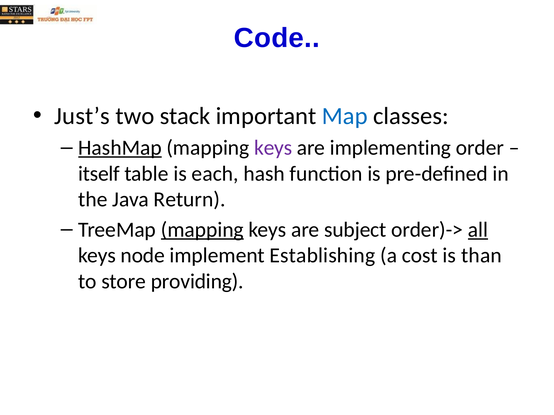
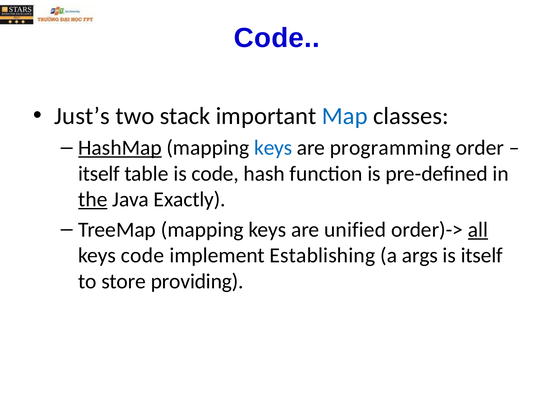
keys colour: purple -> blue (273, 148)
implementing: implementing -> programming (390, 148)
is each: each -> code (215, 174)
the underline: none -> present (93, 200)
Return: Return -> Exactly (190, 200)
mapping underline: present -> none (202, 230)
subject: subject -> unified (355, 230)
keys node: node -> code (143, 256)
cost: cost -> args (420, 256)
is than: than -> itself (482, 256)
